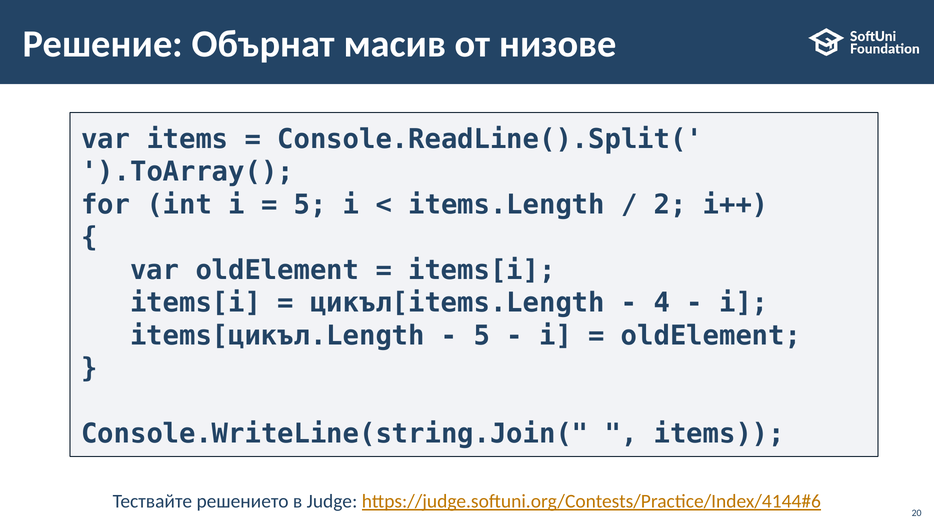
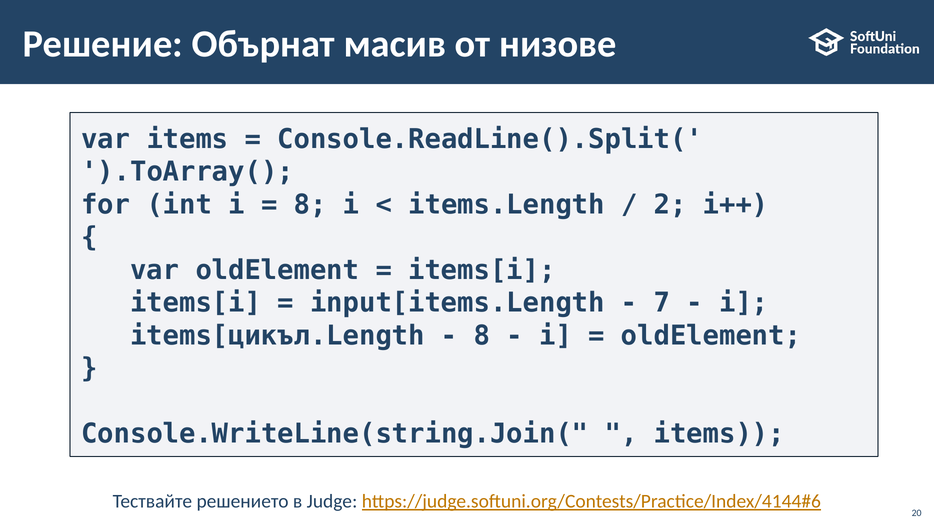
5: 5 -> 8 (310, 204)
цикъл[items.Length: цикъл[items.Length -> input[items.Length (457, 302)
4: 4 -> 7 (662, 302)
5: 5 -> 8 (482, 335)
